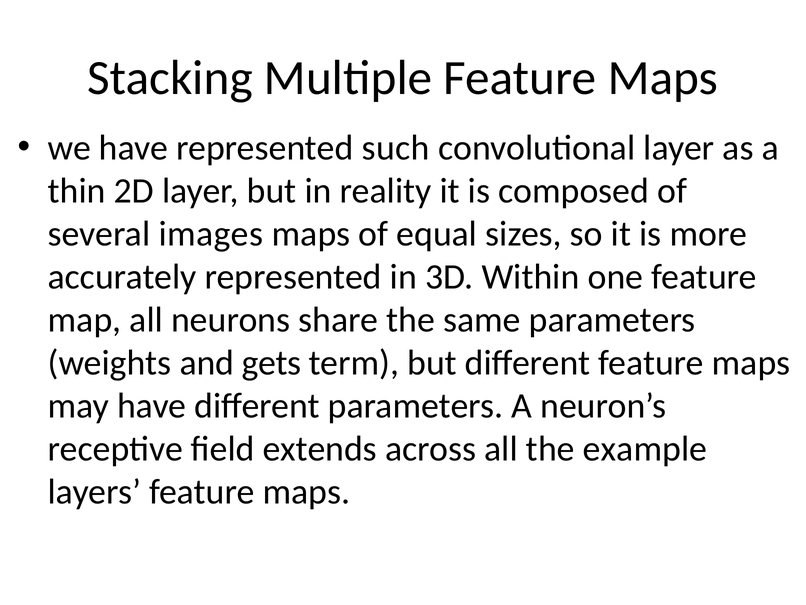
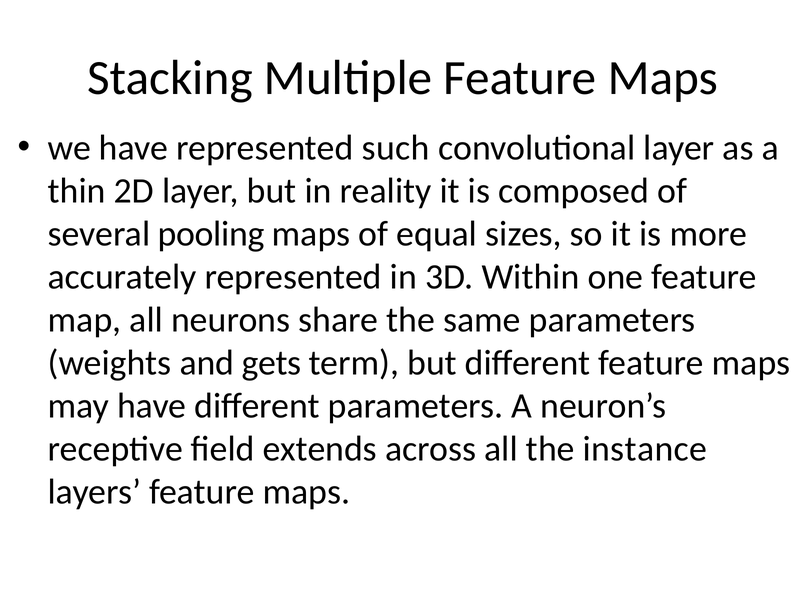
images: images -> pooling (211, 234)
example: example -> instance (645, 449)
